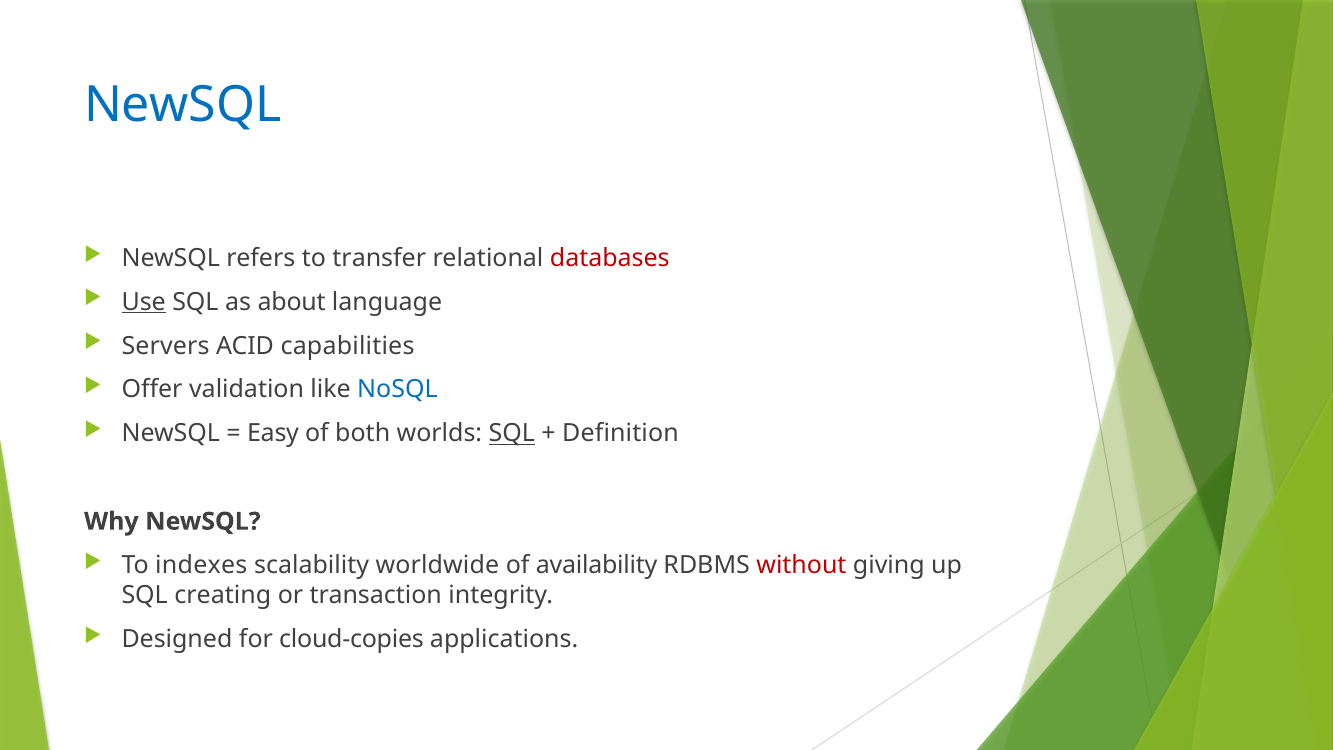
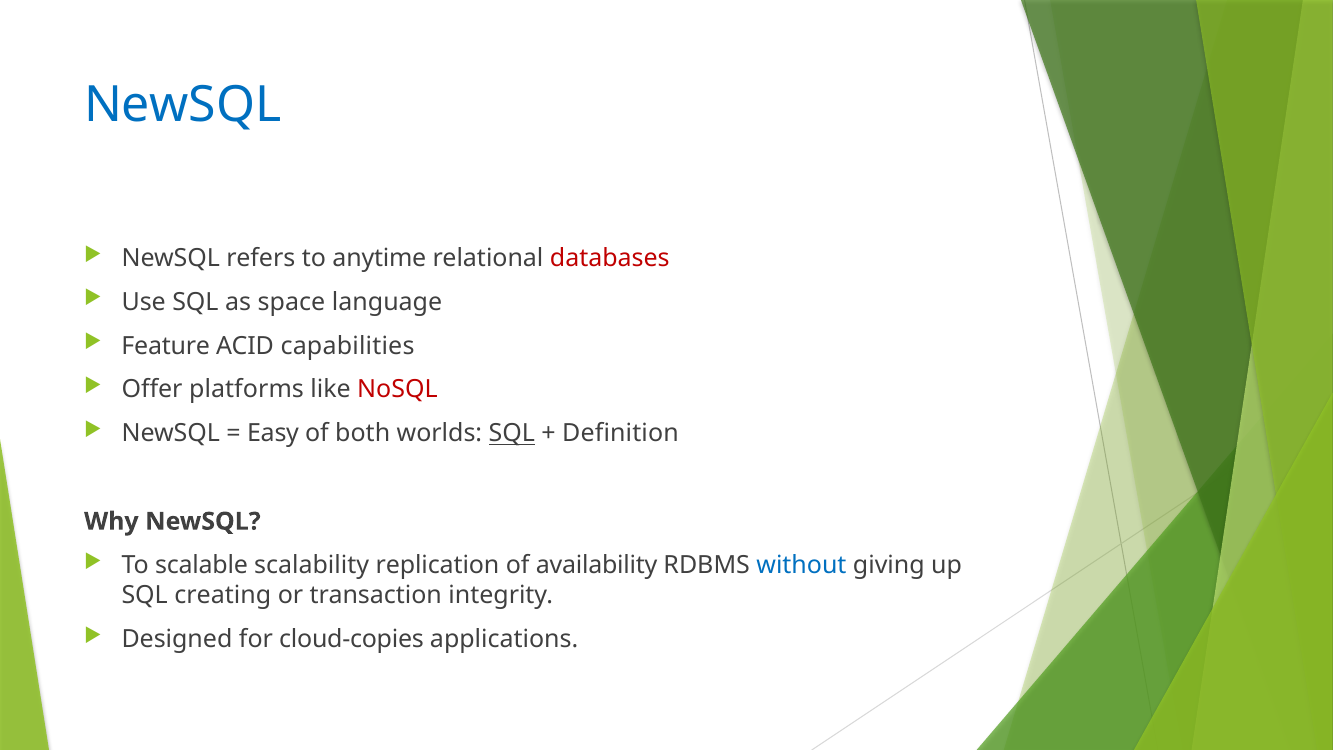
transfer: transfer -> anytime (379, 258)
Use underline: present -> none (144, 302)
about: about -> space (291, 302)
Servers: Servers -> Feature (166, 346)
validation: validation -> platforms (246, 390)
NoSQL colour: blue -> red (397, 390)
indexes: indexes -> scalable (202, 565)
worldwide: worldwide -> replication (437, 565)
without colour: red -> blue (801, 565)
